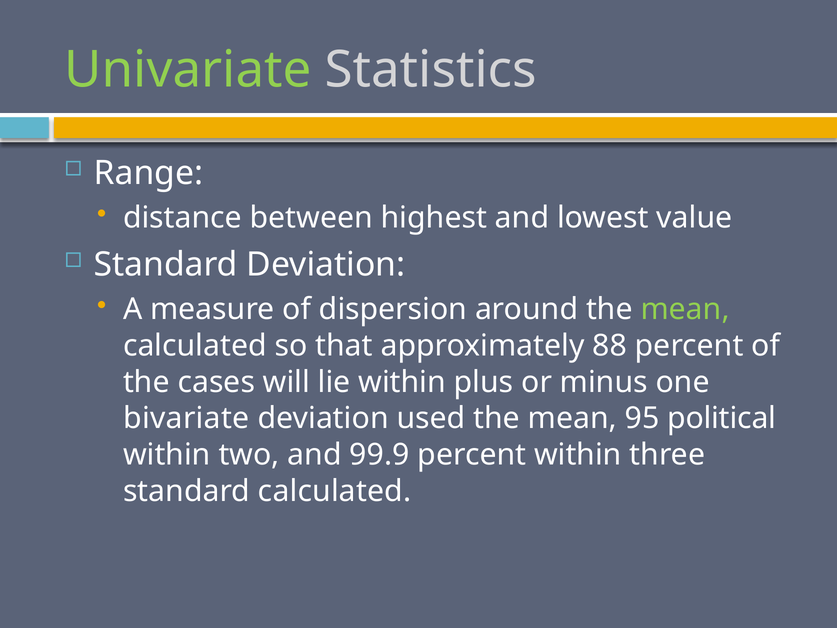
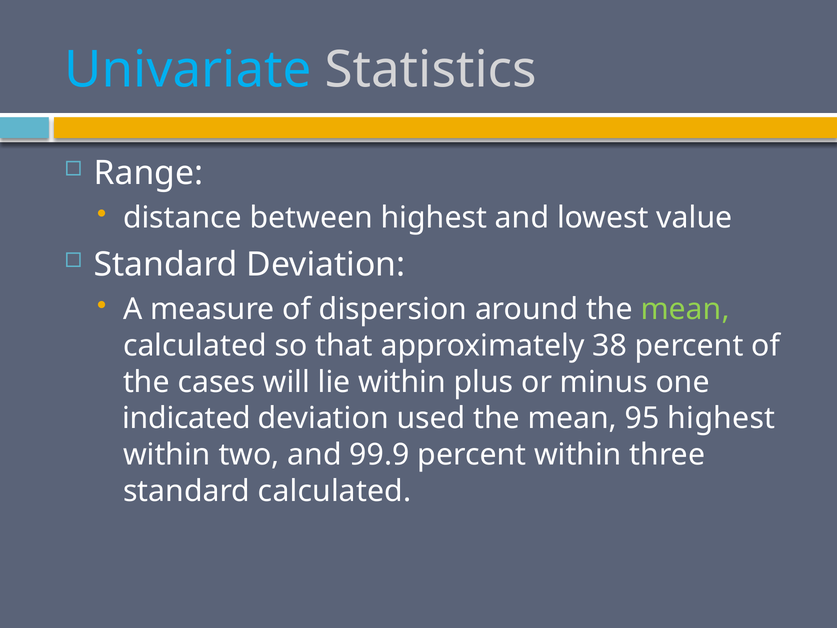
Univariate colour: light green -> light blue (188, 70)
88: 88 -> 38 (610, 346)
bivariate: bivariate -> indicated (187, 418)
95 political: political -> highest (721, 418)
